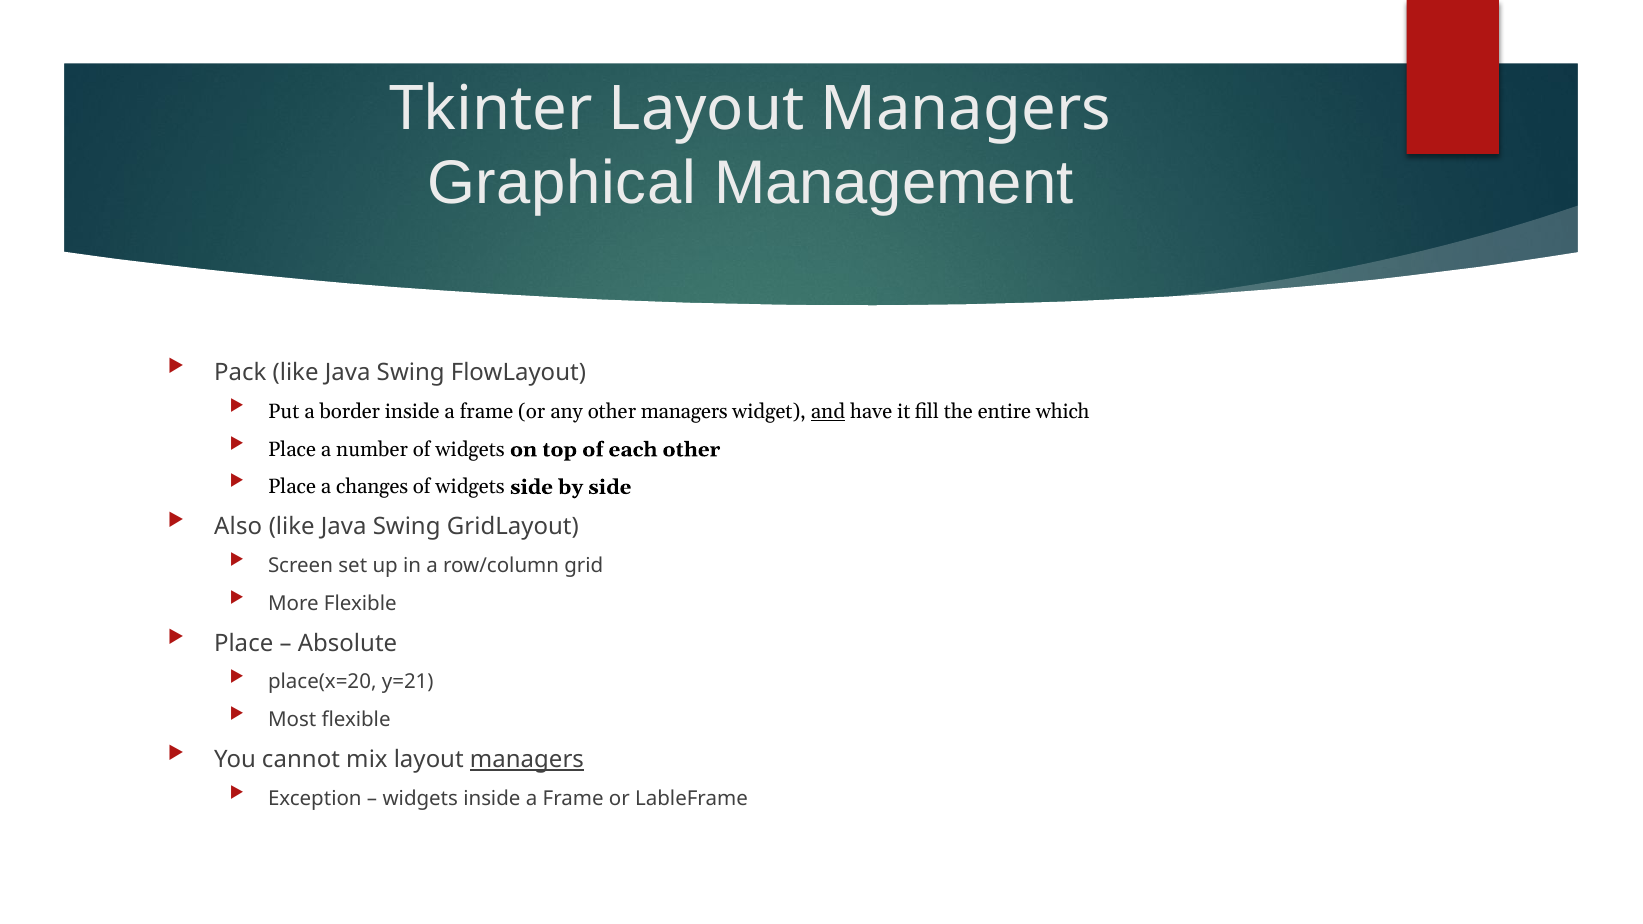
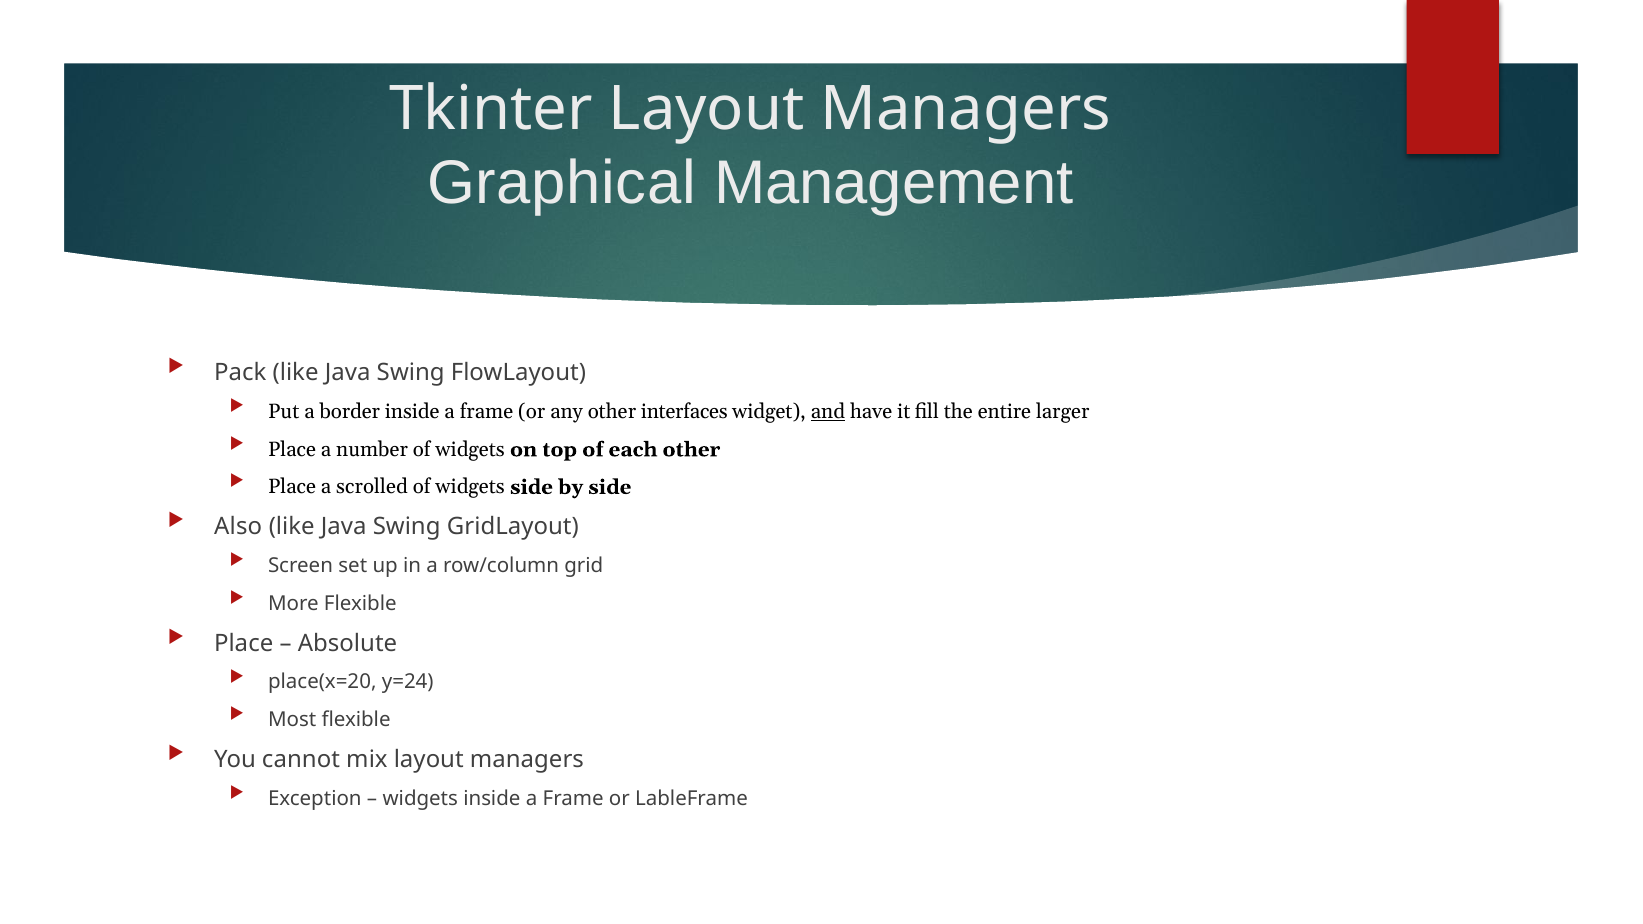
other managers: managers -> interfaces (684, 412)
which: which -> larger (1063, 412)
changes: changes -> scrolled (372, 487)
y=21: y=21 -> y=24 (408, 682)
managers underline: present -> none (527, 760)
